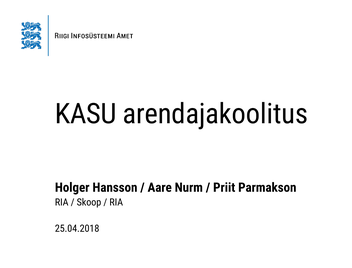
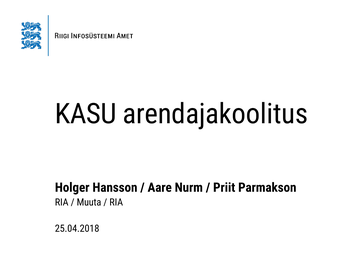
Skoop: Skoop -> Muuta (89, 202)
